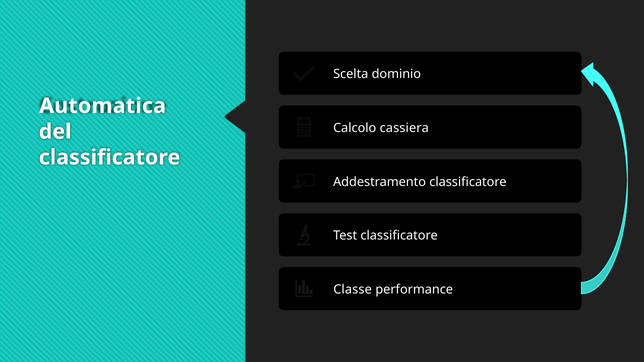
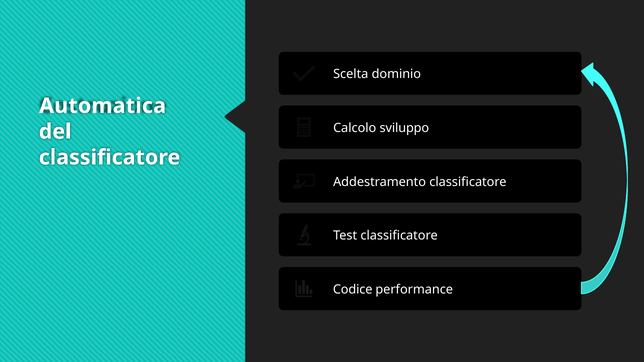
cassiera: cassiera -> sviluppo (404, 128)
Classe: Classe -> Codice (353, 290)
